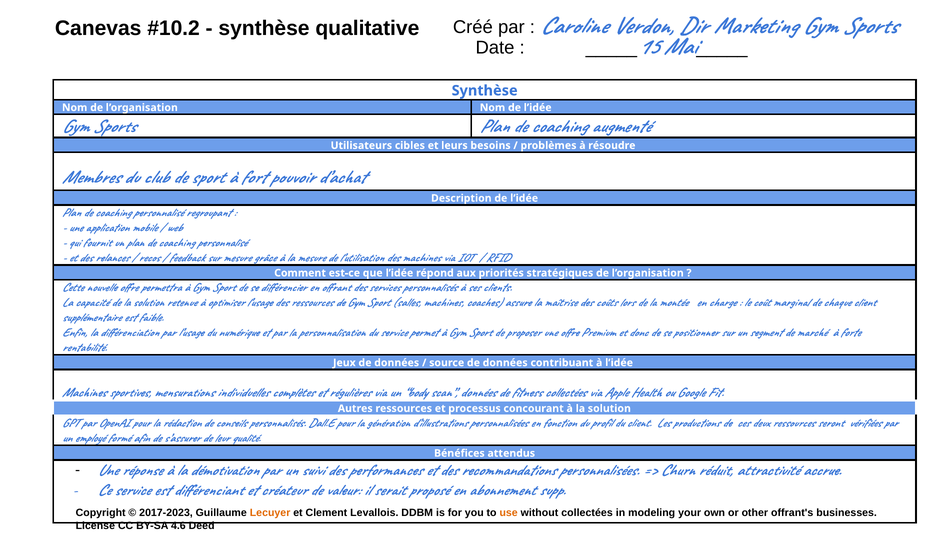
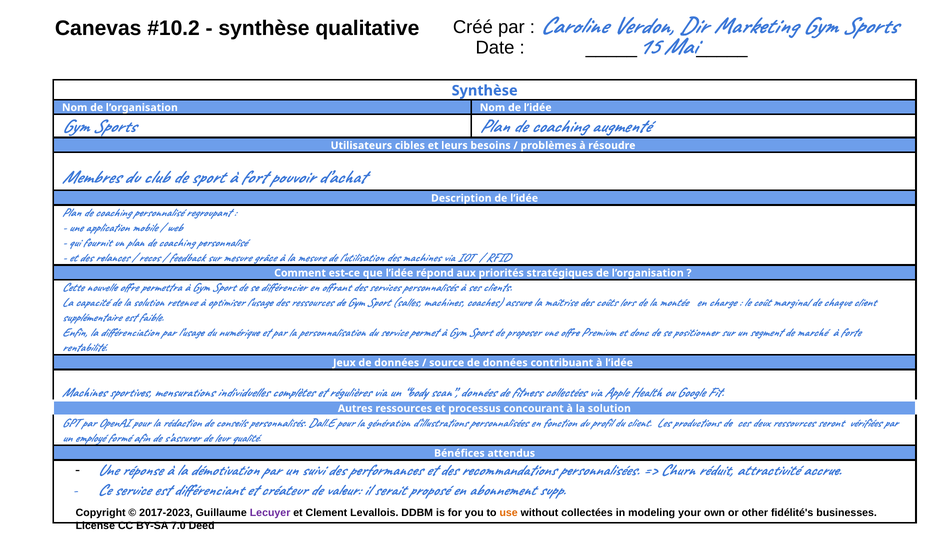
Lecuyer colour: orange -> purple (270, 513)
offrant's: offrant's -> fidélité's (792, 513)
4.6: 4.6 -> 7.0 (178, 525)
